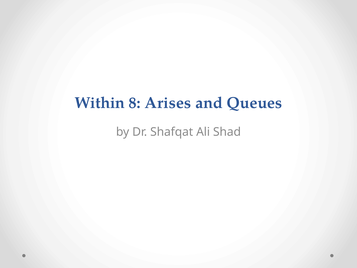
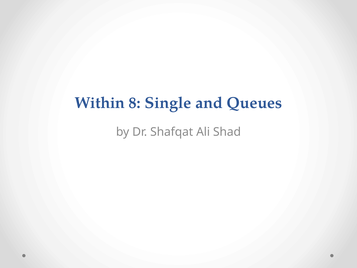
Arises: Arises -> Single (168, 103)
